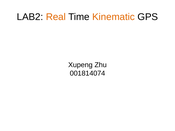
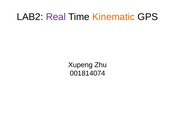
Real colour: orange -> purple (56, 17)
